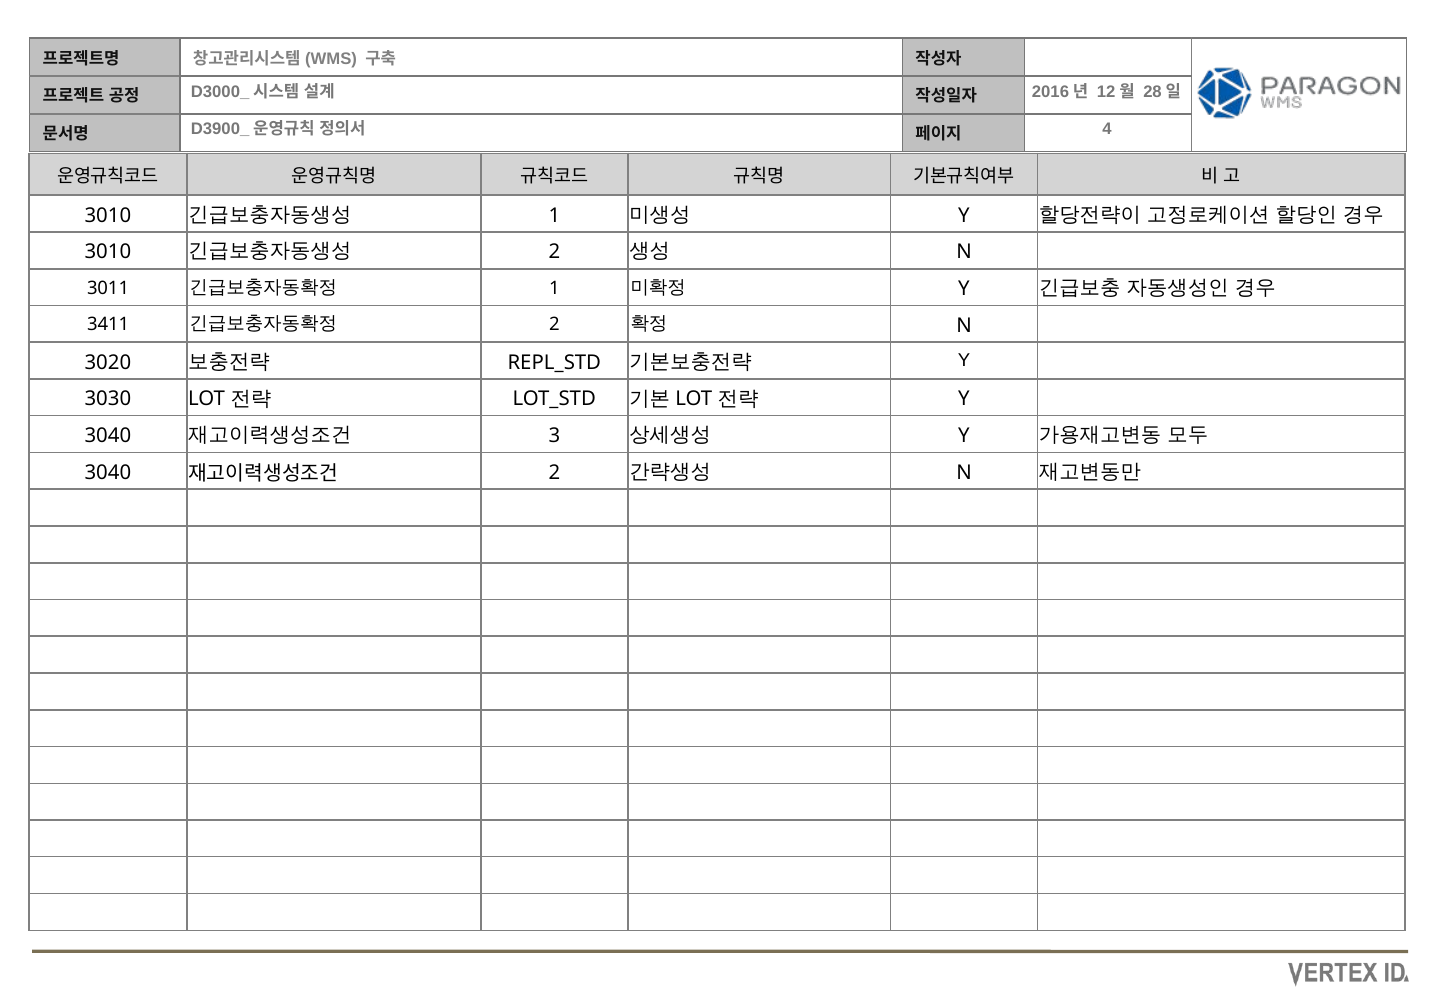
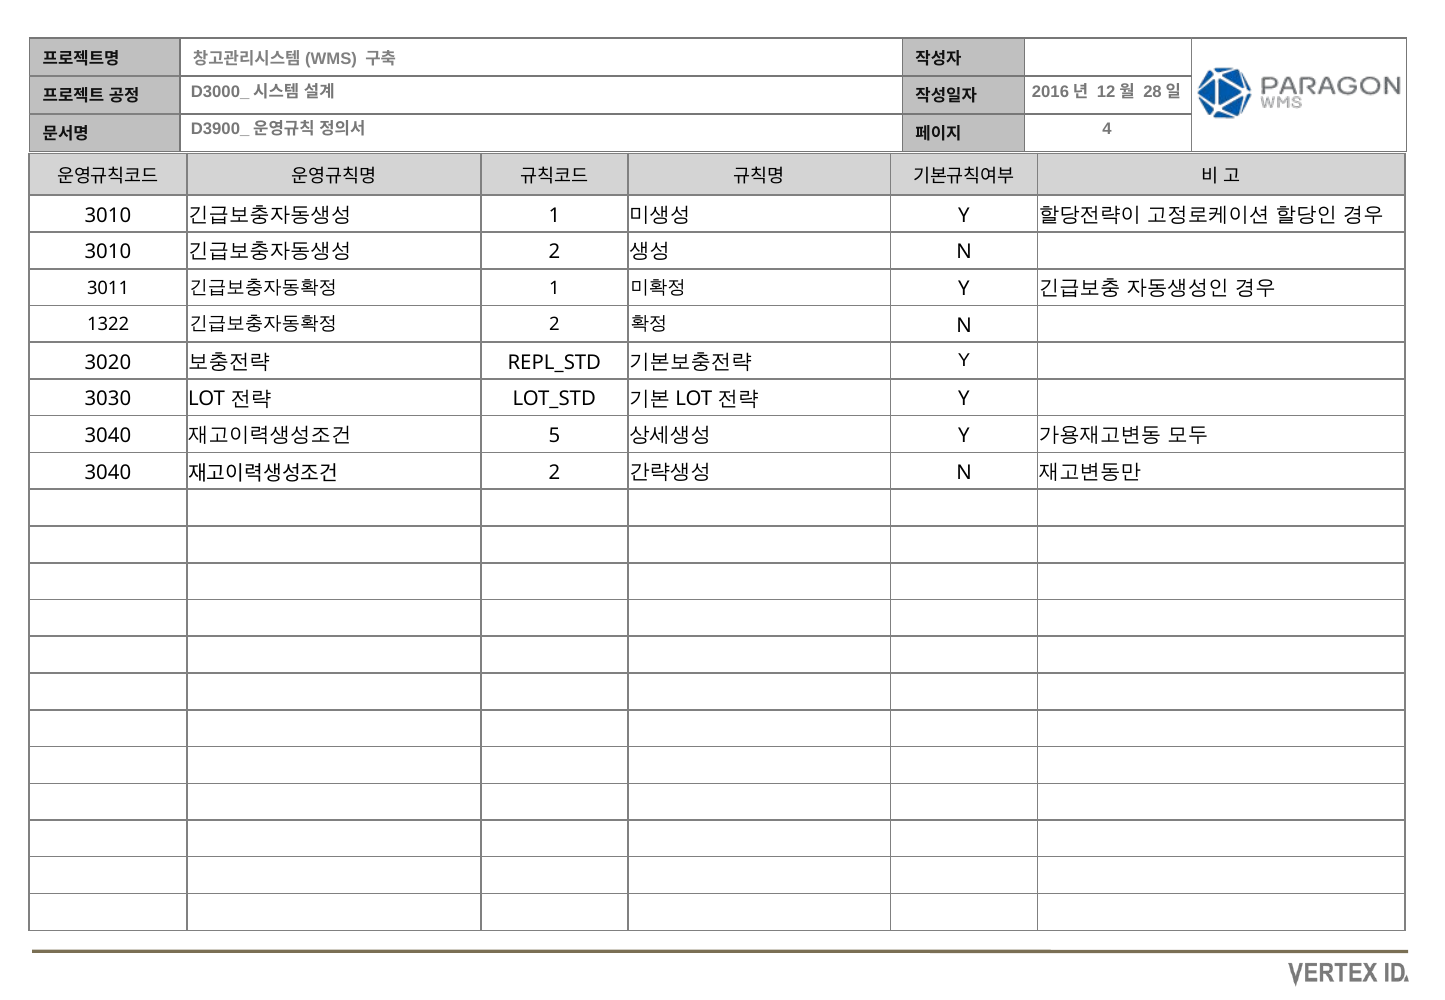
3411: 3411 -> 1322 (108, 325)
3: 3 -> 5 (554, 436)
